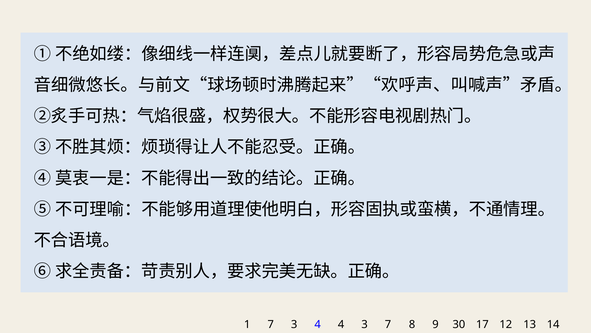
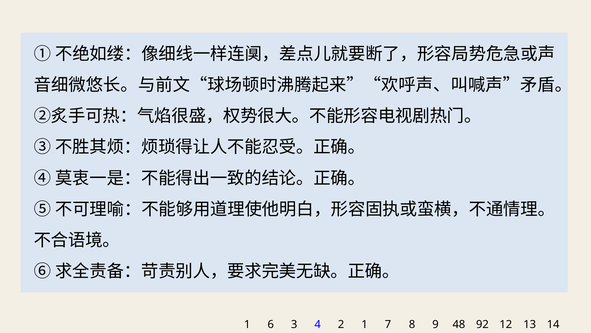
1 7: 7 -> 6 (271, 324)
4 4: 4 -> 2 (341, 324)
3 3: 3 -> 1 (365, 324)
30: 30 -> 48 (459, 324)
17: 17 -> 92 (482, 324)
